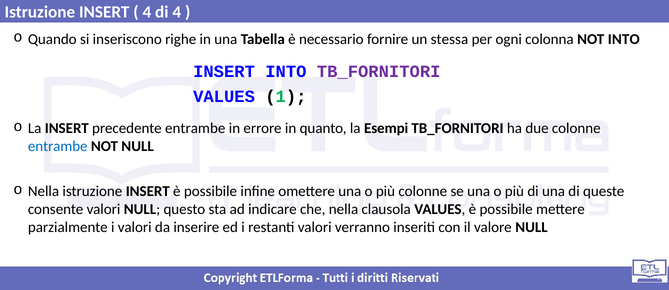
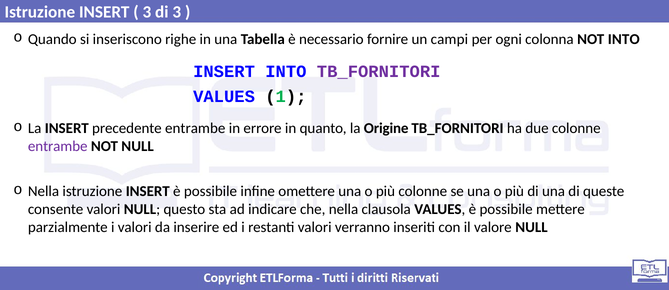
4: 4 -> 3 (147, 12)
di 4: 4 -> 3 (177, 12)
stessa: stessa -> campi (449, 39)
Esempi: Esempi -> Origine (386, 128)
entrambe colour: blue -> purple (58, 146)
